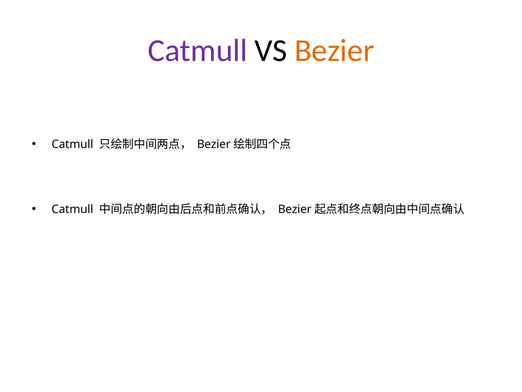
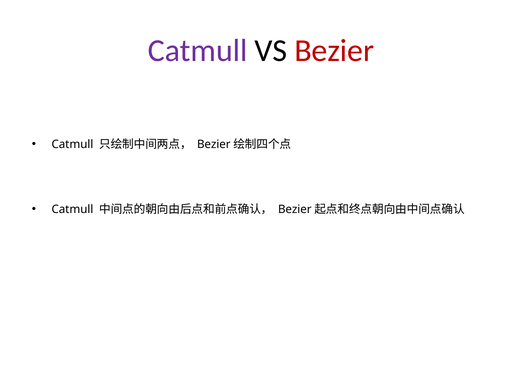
Bezier colour: orange -> red (334, 51)
